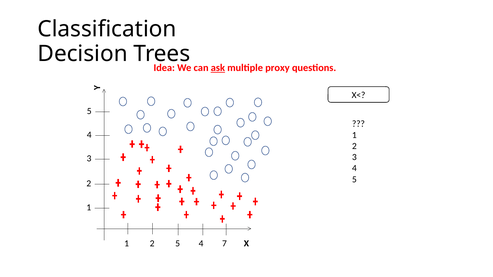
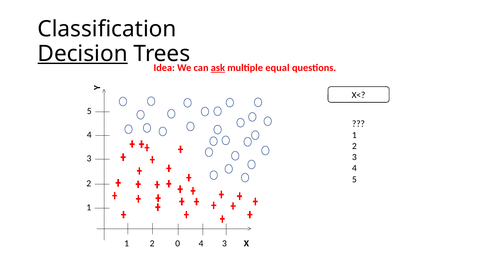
Decision underline: none -> present (83, 54)
proxy: proxy -> equal (277, 68)
2 5: 5 -> 0 (178, 244)
7: 7 -> 3 (224, 244)
